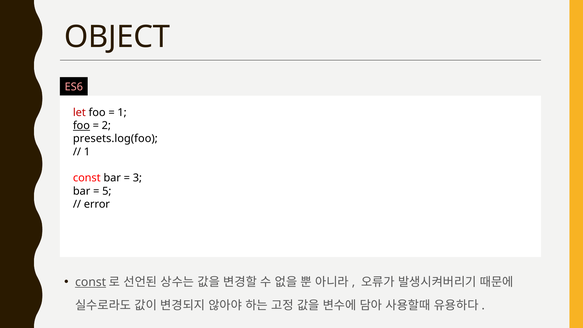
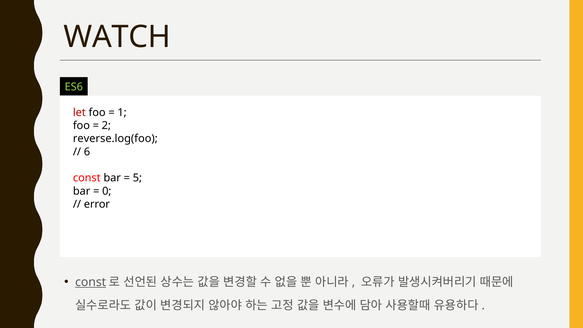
OBJECT: OBJECT -> WATCH (117, 37)
ES6 colour: pink -> light green (74, 87)
foo underline: present -> none (81, 126)
presets.log(foo: presets.log(foo -> reverse.log(foo (115, 139)
1: 1 -> 6 (87, 152)
3: 3 -> 5 (137, 178)
5: 5 -> 0 (107, 191)
